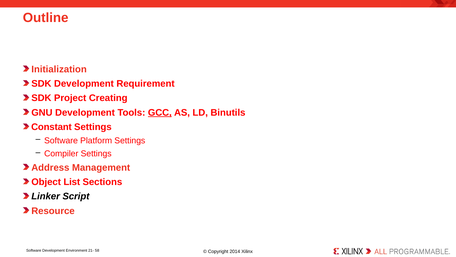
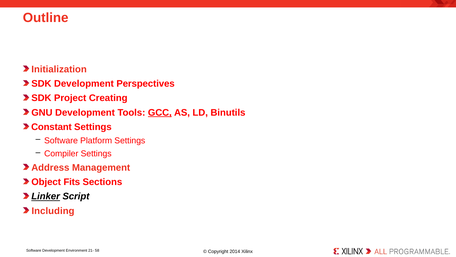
Requirement: Requirement -> Perspectives (146, 84)
List: List -> Fits (72, 182)
Linker underline: none -> present (46, 196)
Resource: Resource -> Including (53, 211)
